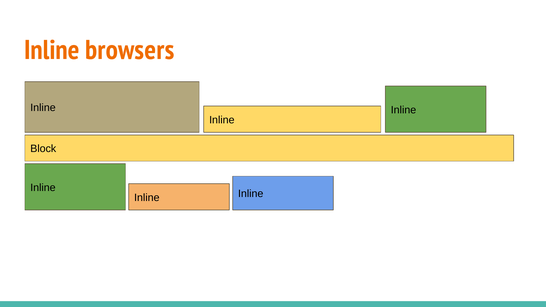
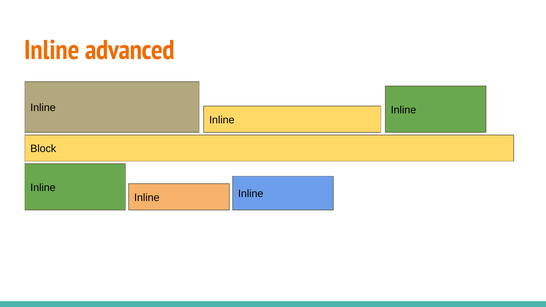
browsers: browsers -> advanced (130, 50)
